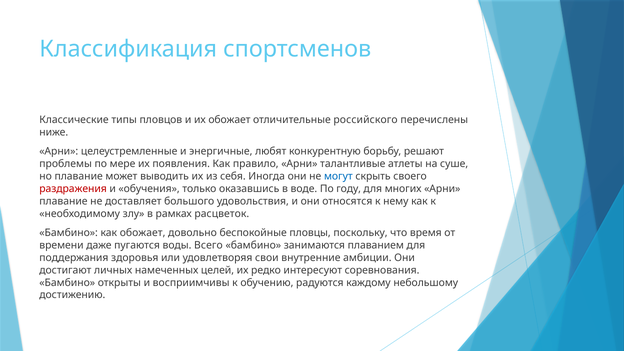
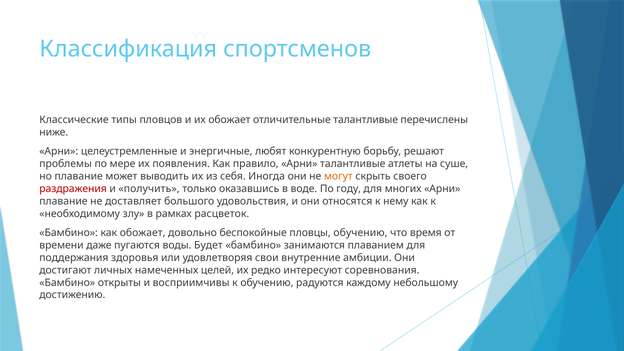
отличительные российского: российского -> талантливые (366, 120)
могут colour: blue -> orange (338, 176)
обучения: обучения -> получить (149, 189)
пловцы поскольку: поскольку -> обучению (360, 233)
Всего: Всего -> Будет (208, 245)
